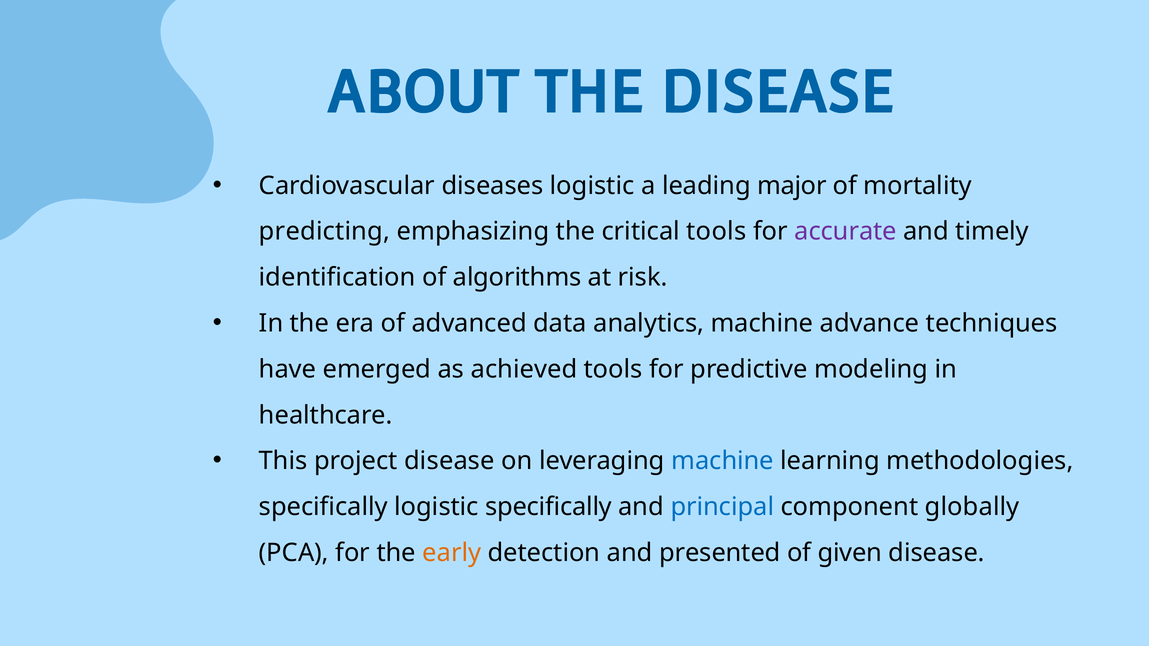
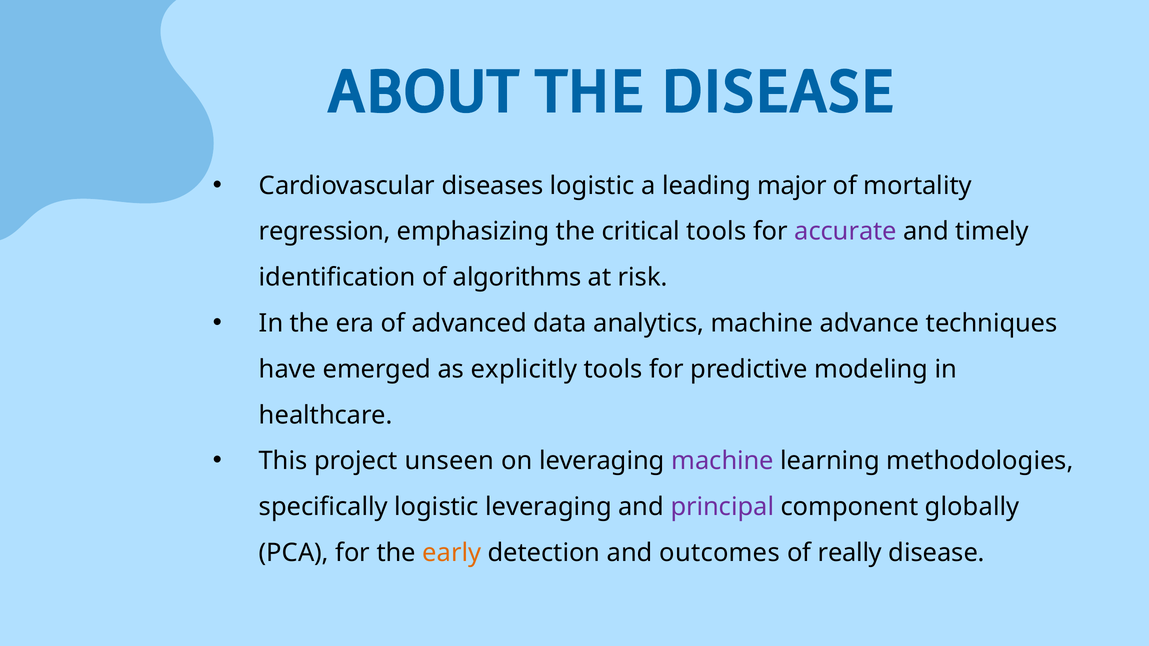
predicting: predicting -> regression (325, 232)
achieved: achieved -> explicitly (524, 369)
project disease: disease -> unseen (449, 461)
machine colour: blue -> purple (723, 461)
logistic specifically: specifically -> leveraging (548, 507)
principal colour: blue -> purple (722, 507)
presented: presented -> outcomes (720, 553)
given: given -> really (850, 553)
